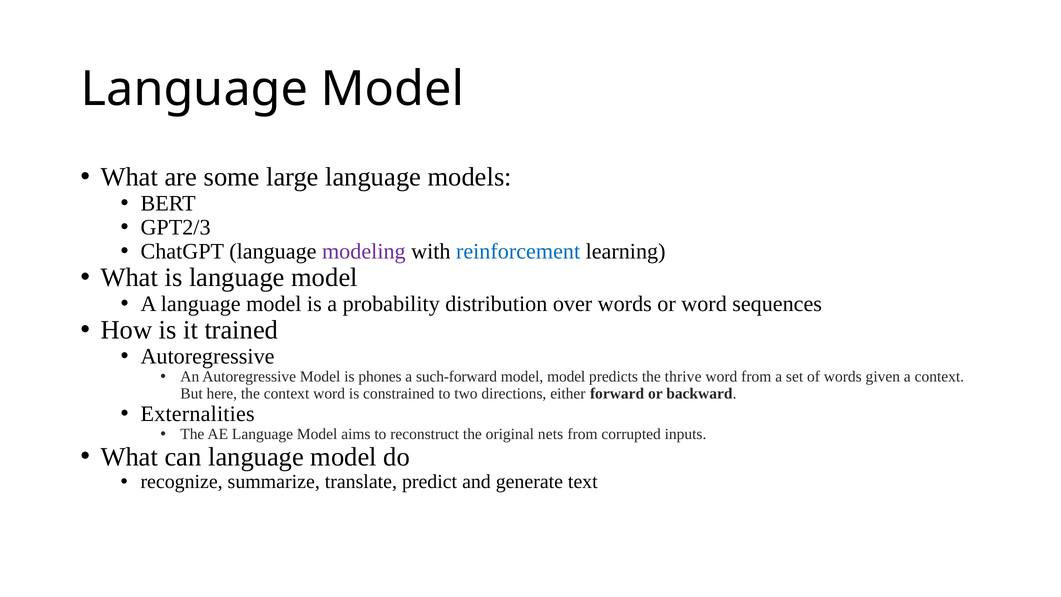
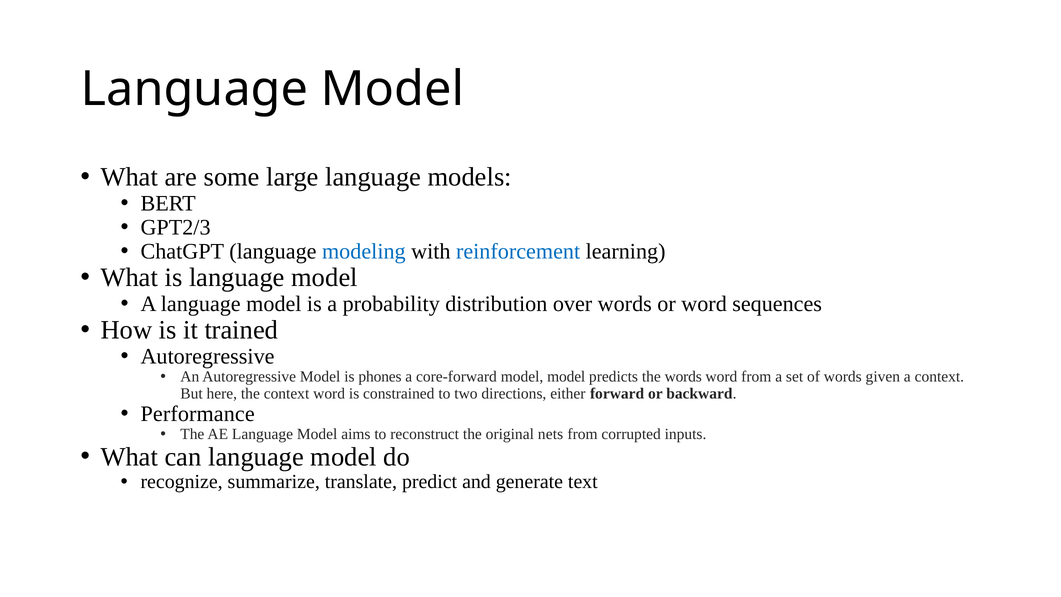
modeling colour: purple -> blue (364, 251)
such-forward: such-forward -> core-forward (456, 377)
the thrive: thrive -> words (683, 377)
Externalities: Externalities -> Performance (198, 414)
